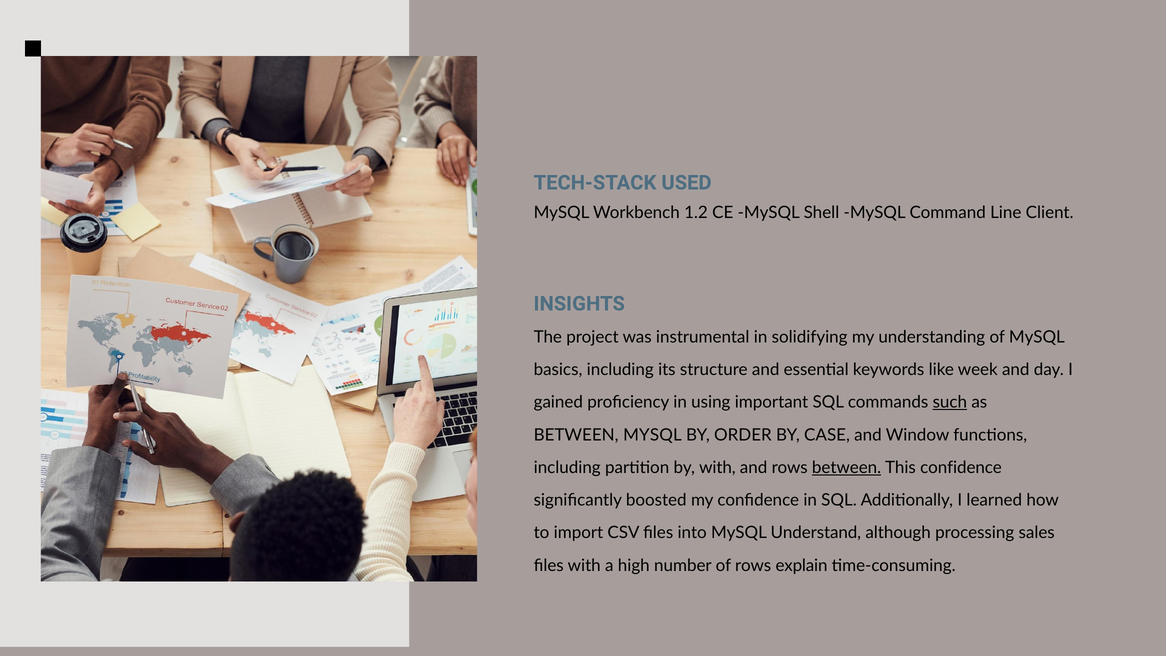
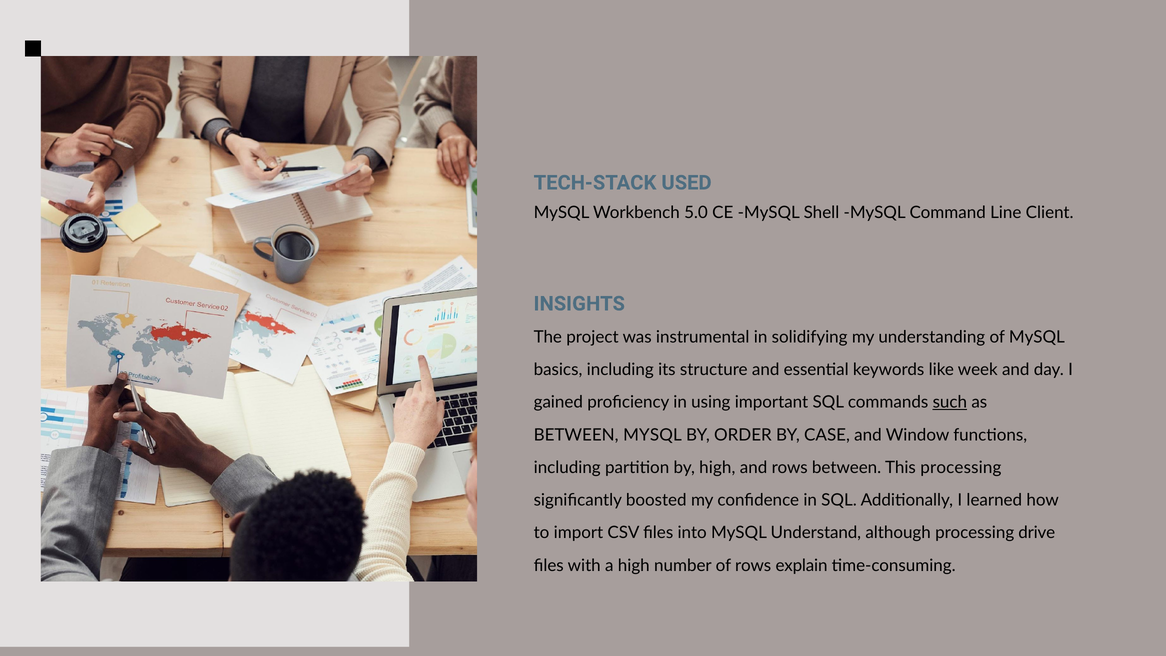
1.2: 1.2 -> 5.0 (696, 213)
by with: with -> high (717, 467)
between underline: present -> none (847, 467)
This confidence: confidence -> processing (961, 467)
sales: sales -> drive (1037, 533)
